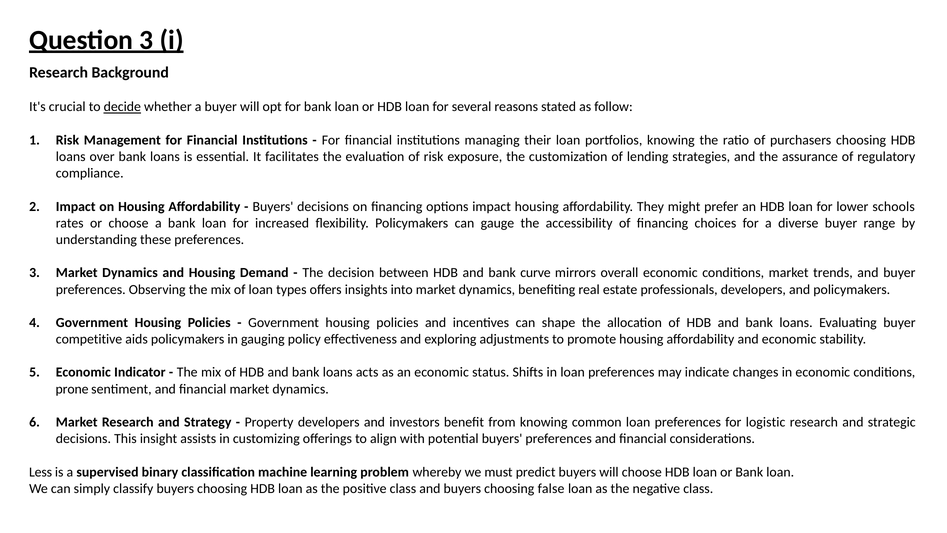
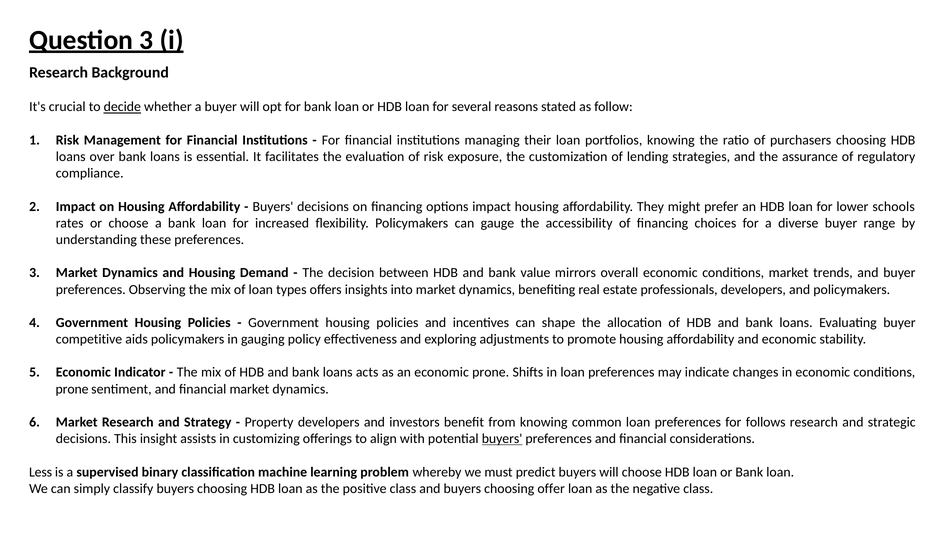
curve: curve -> value (535, 273)
economic status: status -> prone (491, 372)
logistic: logistic -> follows (766, 422)
buyers underline: none -> present (502, 439)
false: false -> offer (551, 488)
